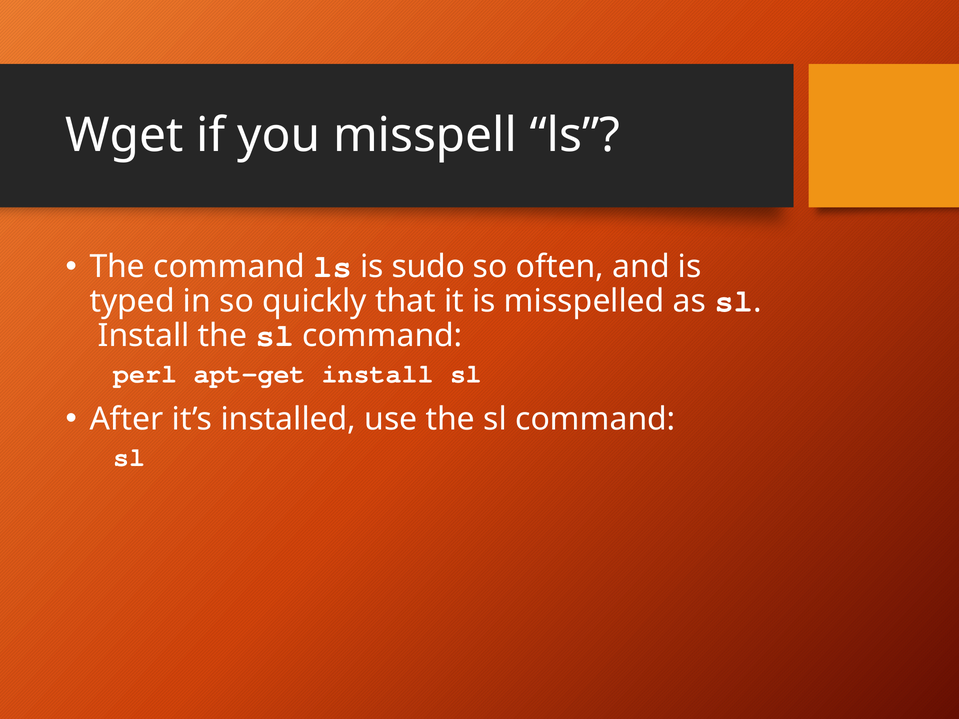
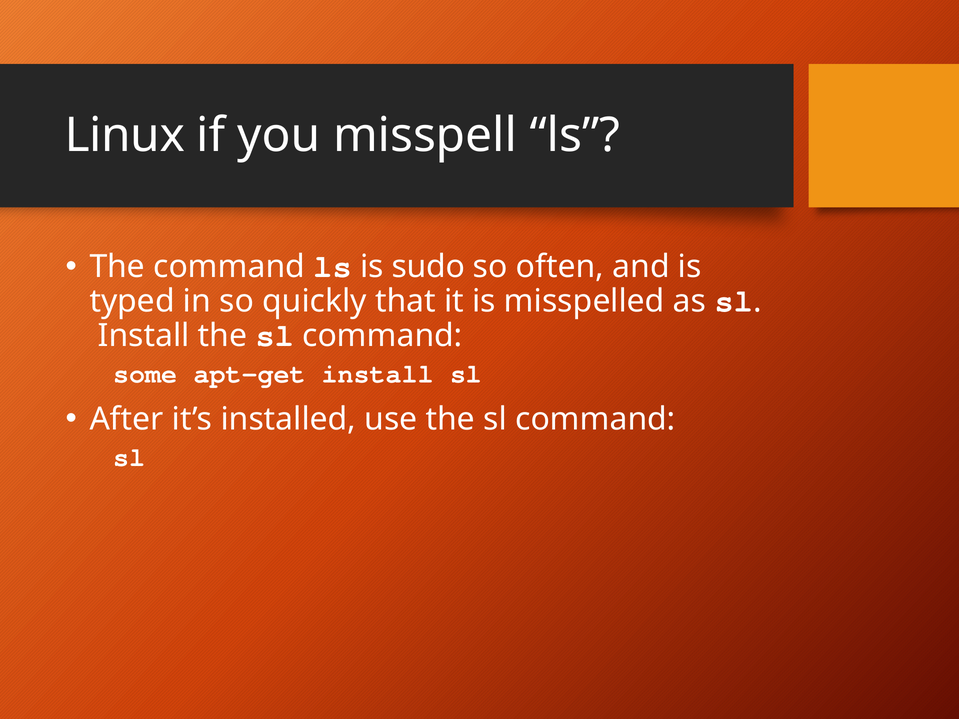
Wget: Wget -> Linux (125, 135)
perl: perl -> some (145, 374)
